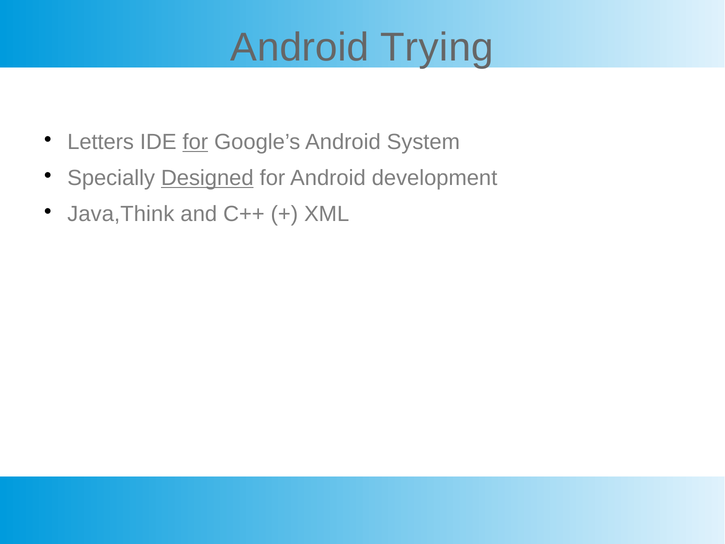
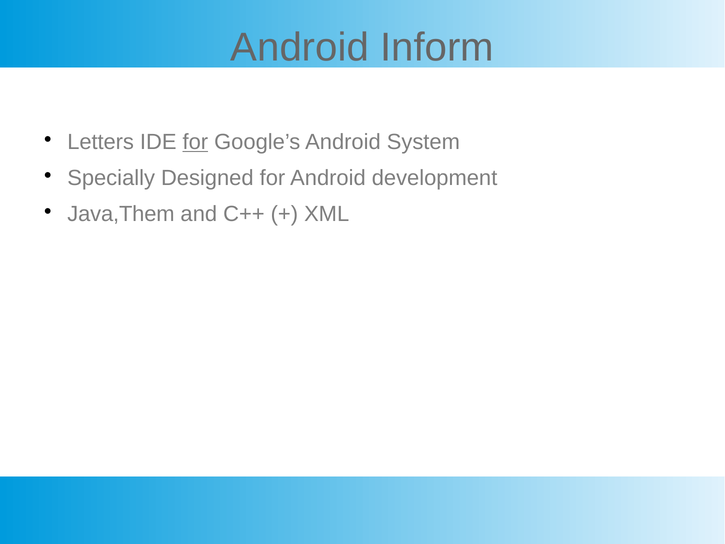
Trying: Trying -> Inform (437, 47)
Designed underline: present -> none (207, 178)
Java,Think: Java,Think -> Java,Them (121, 214)
